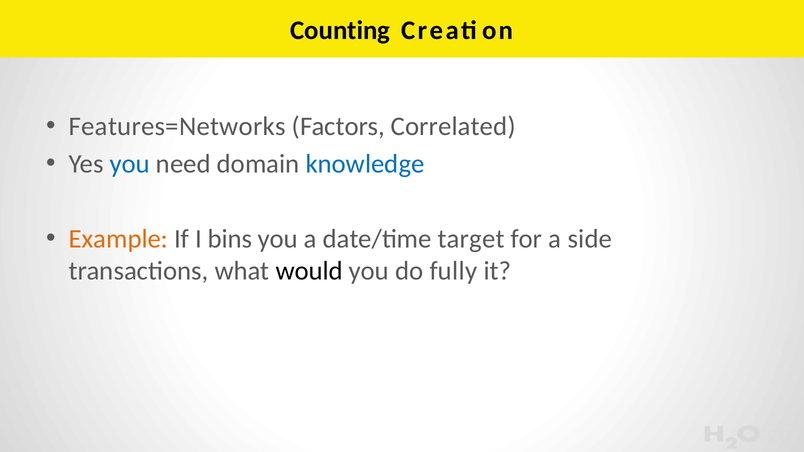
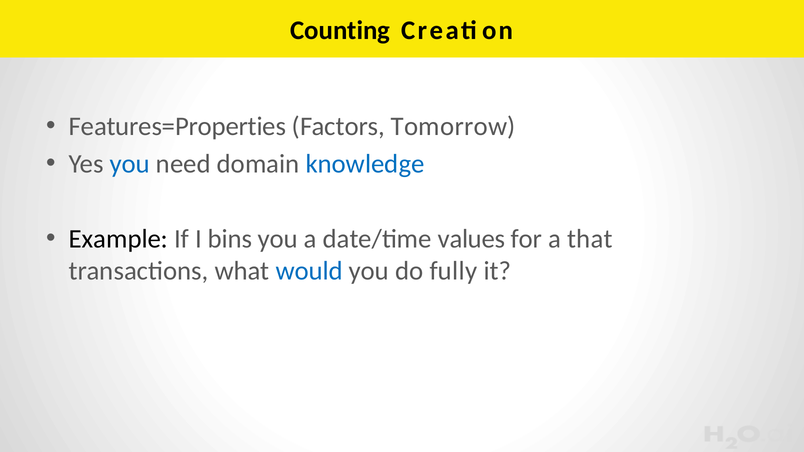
Features=Networks: Features=Networks -> Features=Properties (177, 126)
Correlated: Correlated -> Tomorrow (453, 126)
Example colour: orange -> black (118, 239)
target: target -> values (471, 239)
side: side -> that (590, 239)
would colour: black -> blue (309, 271)
